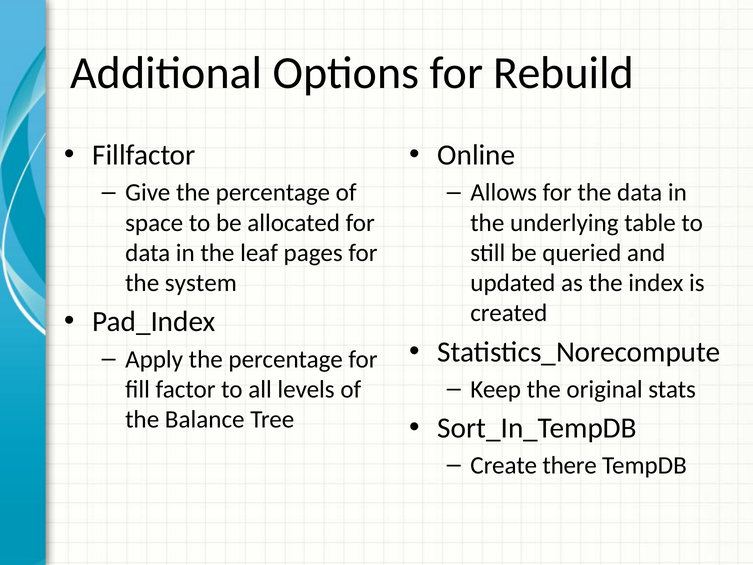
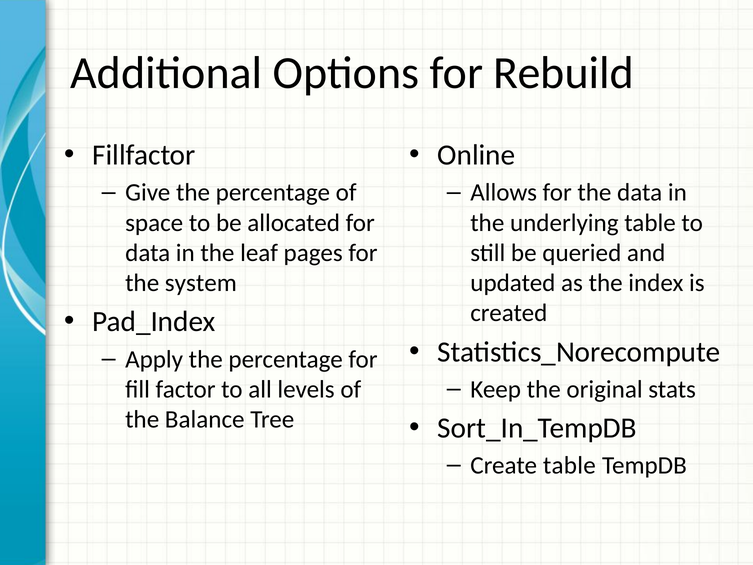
Create there: there -> table (569, 465)
